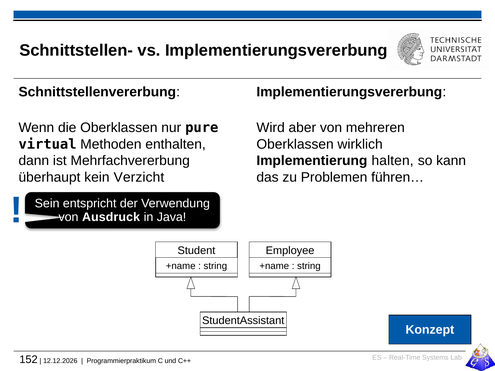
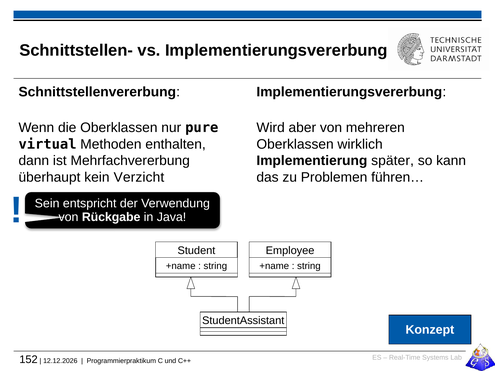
halten: halten -> später (393, 161)
Ausdruck: Ausdruck -> Rückgabe (111, 217)
